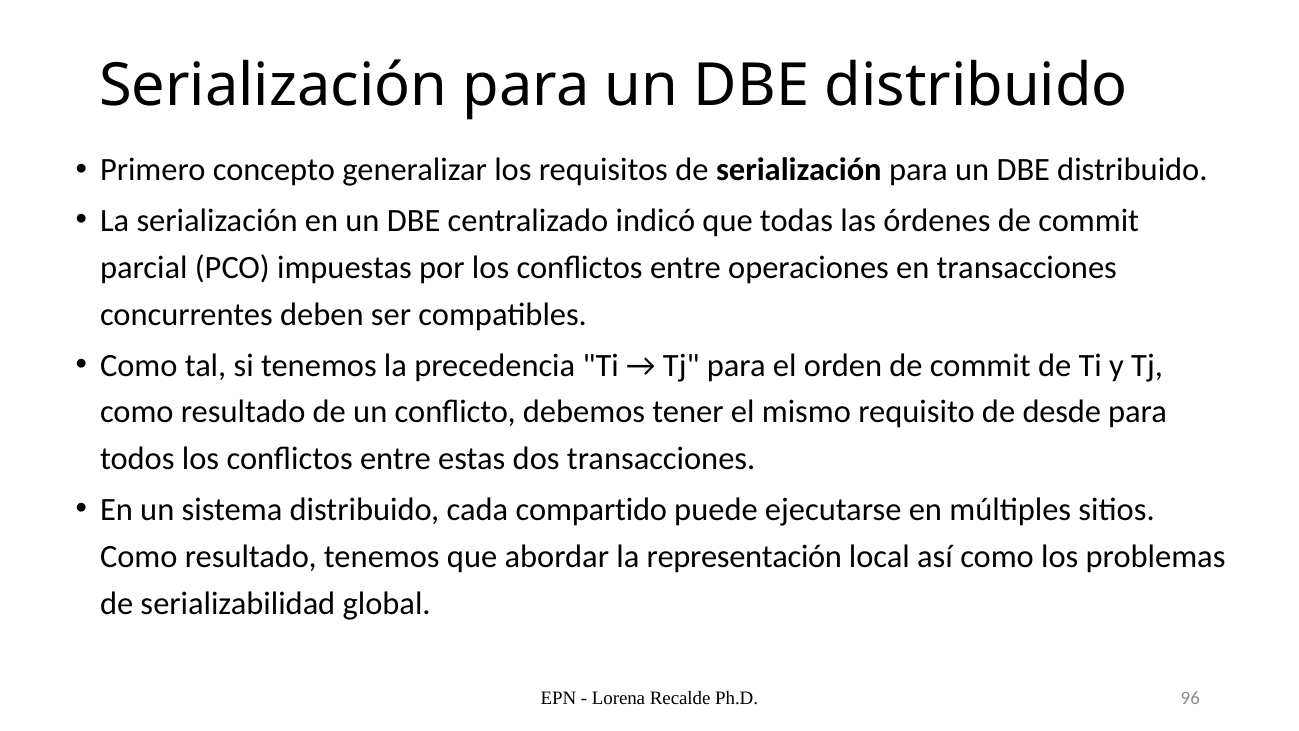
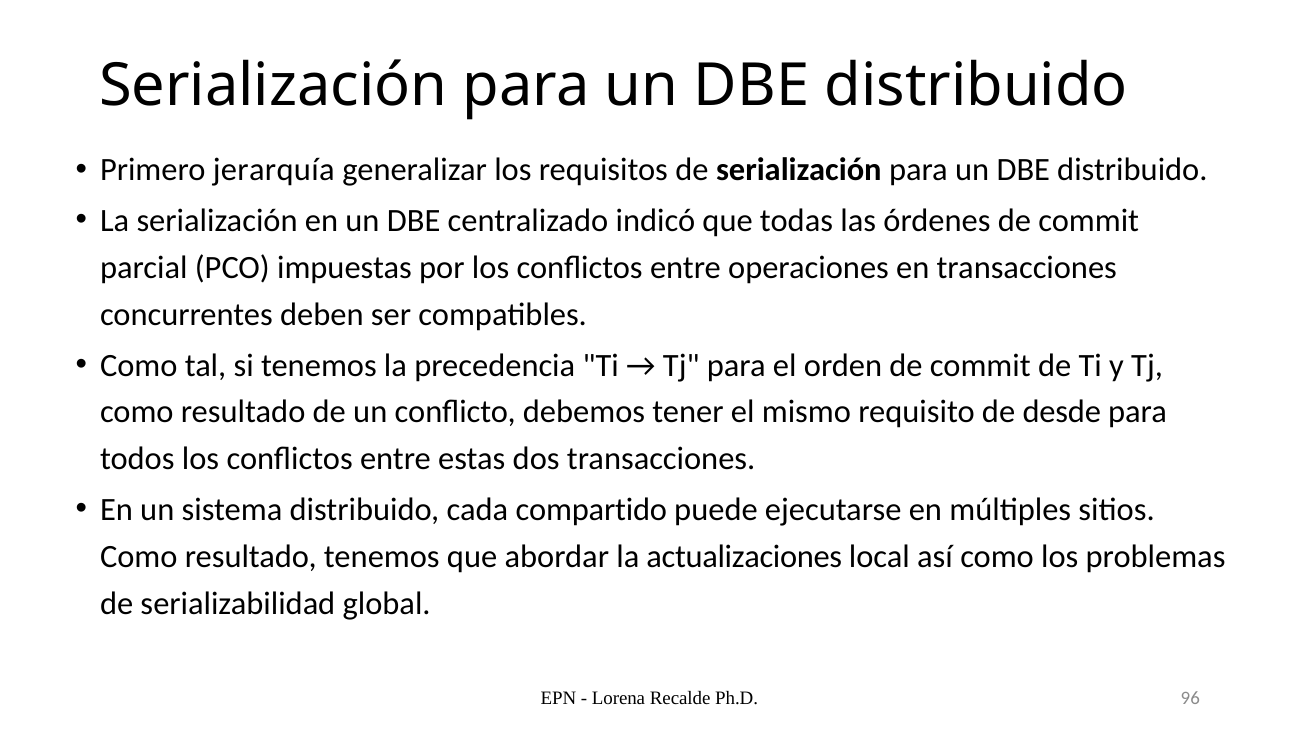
concepto: concepto -> jerarquía (274, 170)
representación: representación -> actualizaciones (744, 556)
